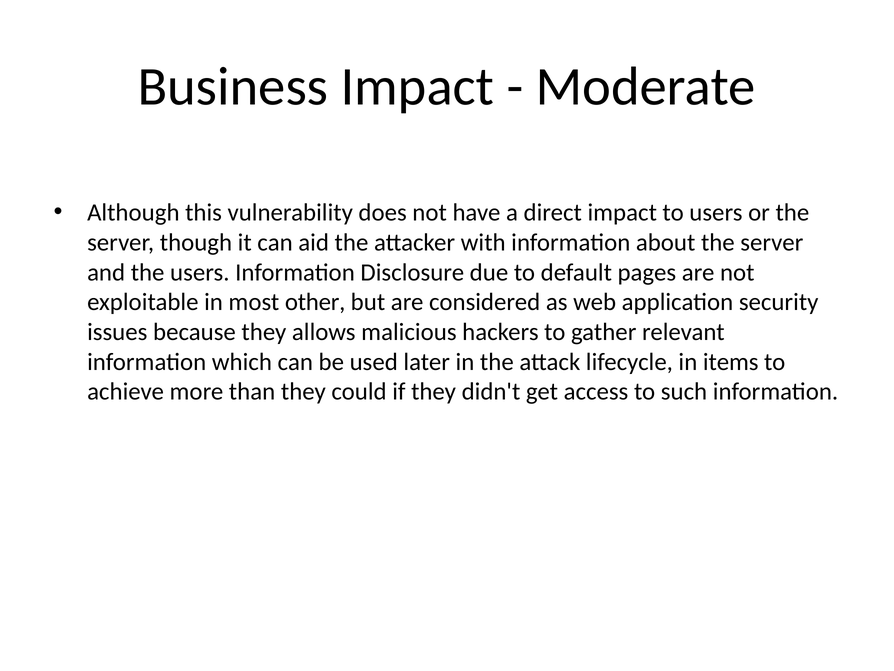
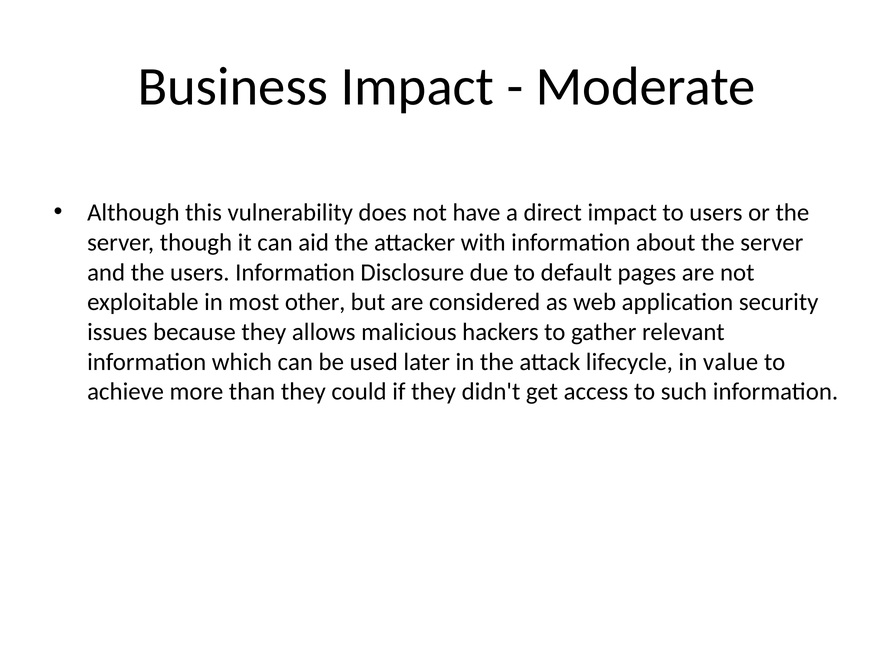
items: items -> value (731, 362)
